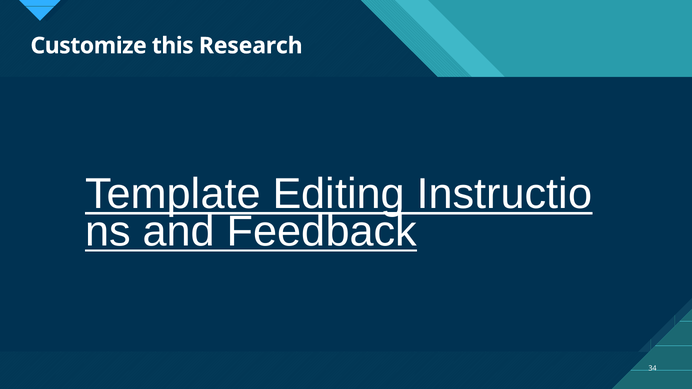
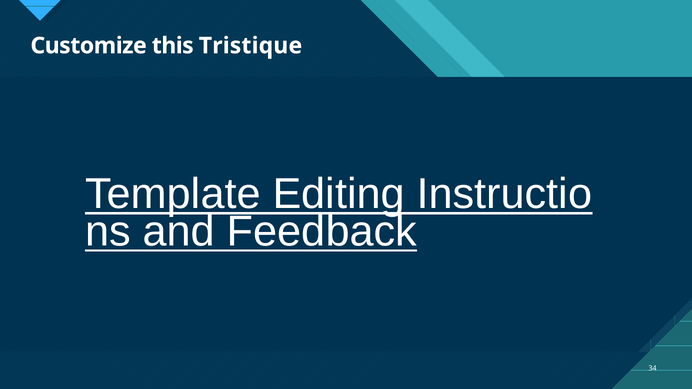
Research: Research -> Tristique (251, 46)
